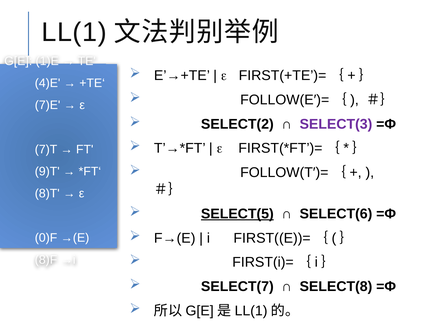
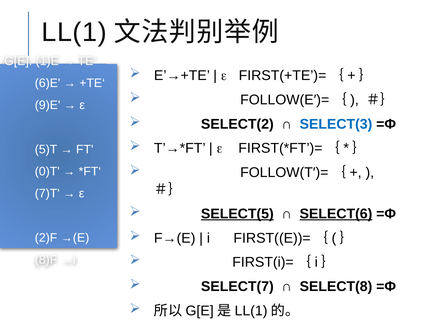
4)E: 4)E -> 6)E (48, 83)
7)E: 7)E -> 9)E (48, 105)
SELECT(3 colour: purple -> blue (336, 124)
7)T: 7)T -> 5)T (46, 149)
9)T: 9)T -> 0)T (47, 171)
8)T: 8)T -> 7)T (47, 193)
SELECT(6 underline: none -> present (336, 214)
0)F: 0)F -> 2)F (46, 237)
